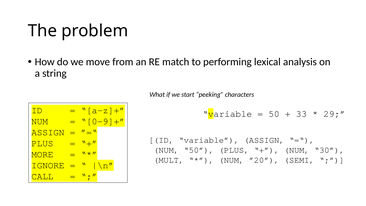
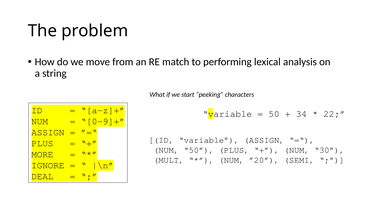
33: 33 -> 34 (301, 114)
29: 29 -> 22 (334, 114)
CALL: CALL -> DEAL (42, 176)
